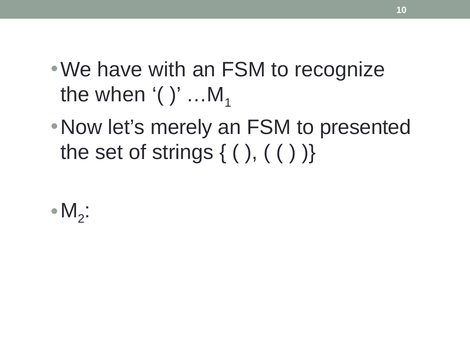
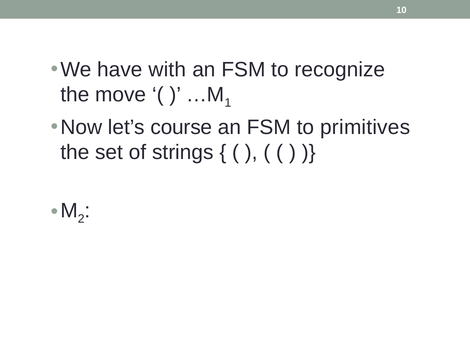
when: when -> move (121, 95)
merely: merely -> course (181, 127)
presented: presented -> primitives (365, 127)
